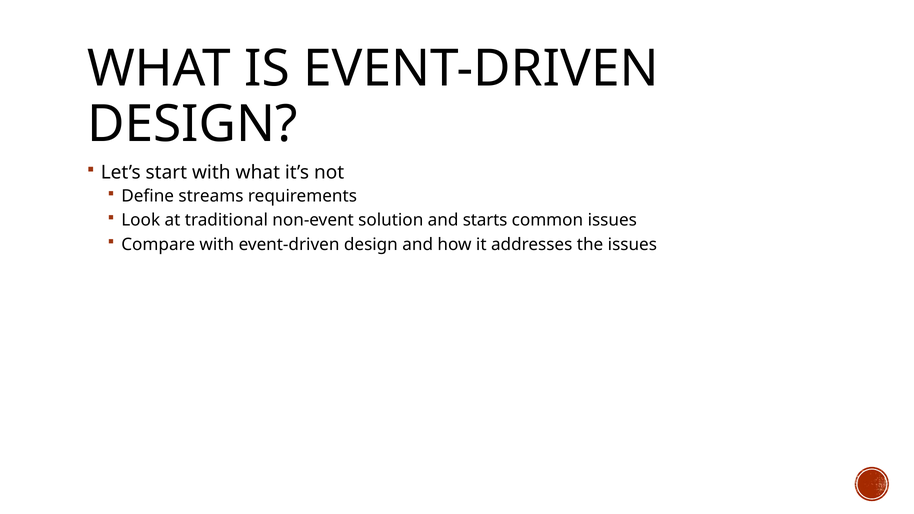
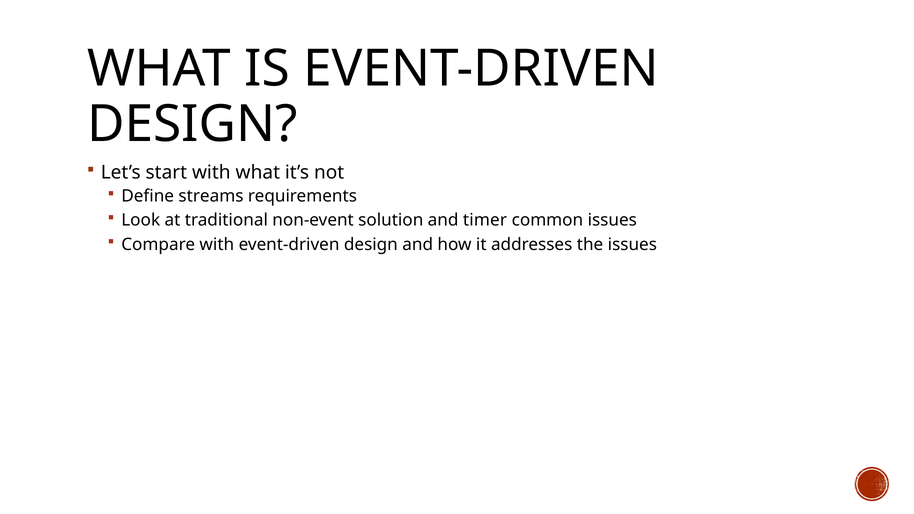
starts: starts -> timer (485, 220)
